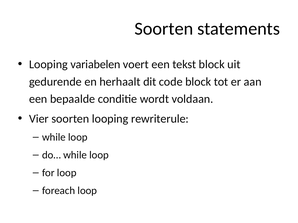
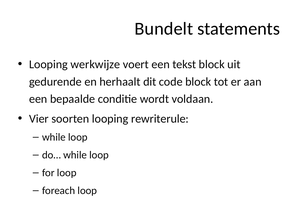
Soorten: Soorten -> Bundelt (164, 29)
variabelen: variabelen -> werkwijze (95, 65)
